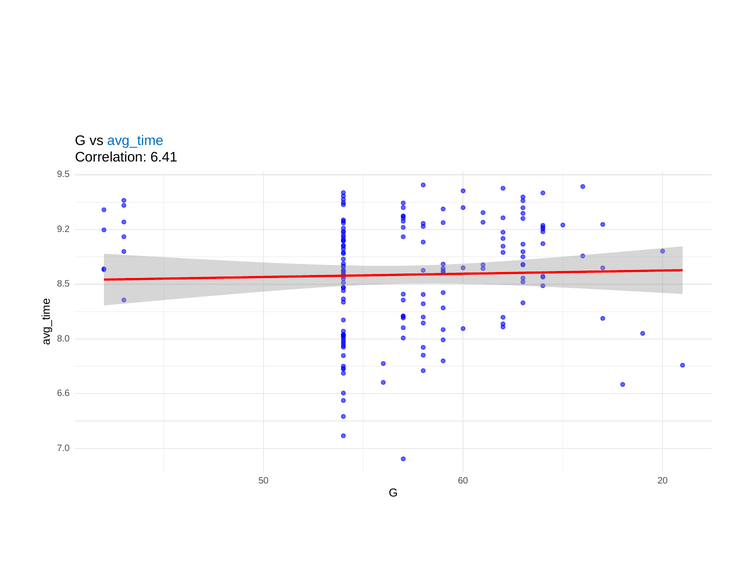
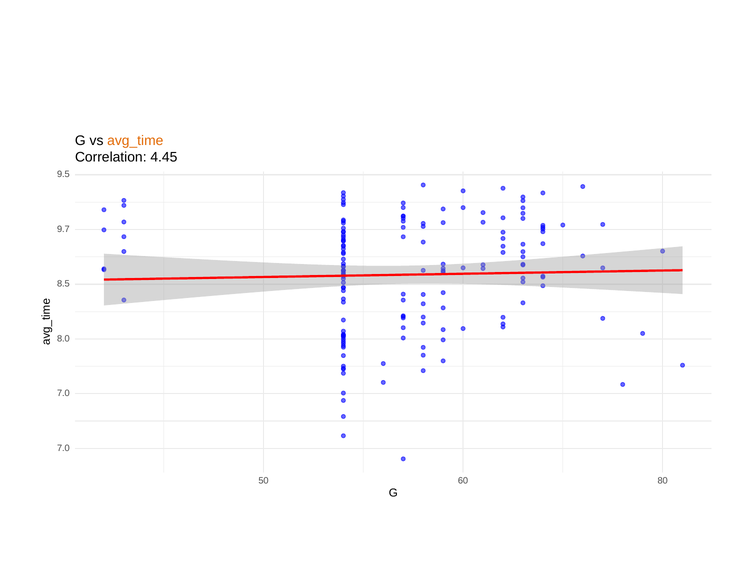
avg_time colour: blue -> orange (135, 141)
6.41: 6.41 -> 4.45 (164, 157)
9.2: 9.2 -> 9.7 (63, 229)
6.6: 6.6 -> 7.0 (63, 394)
20: 20 -> 80 (663, 481)
